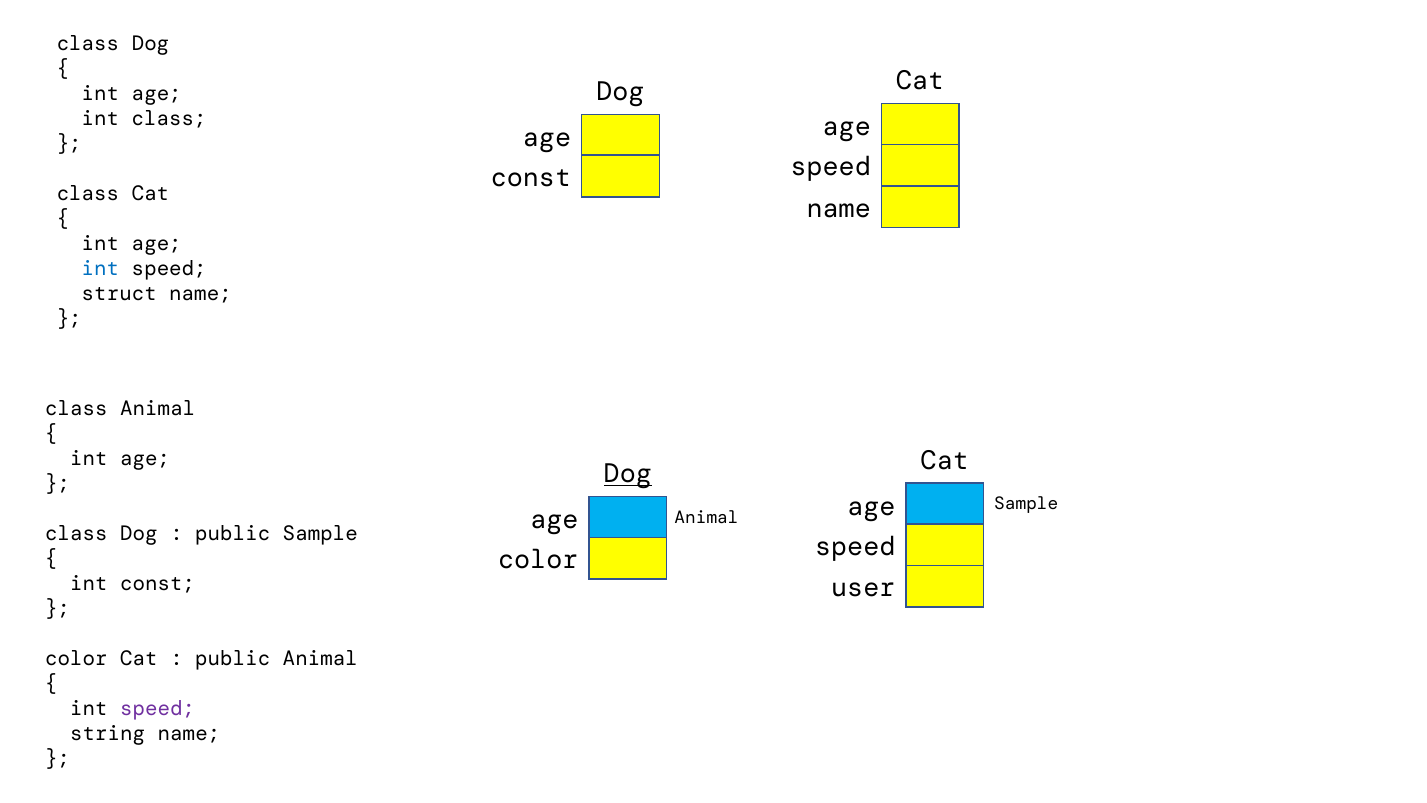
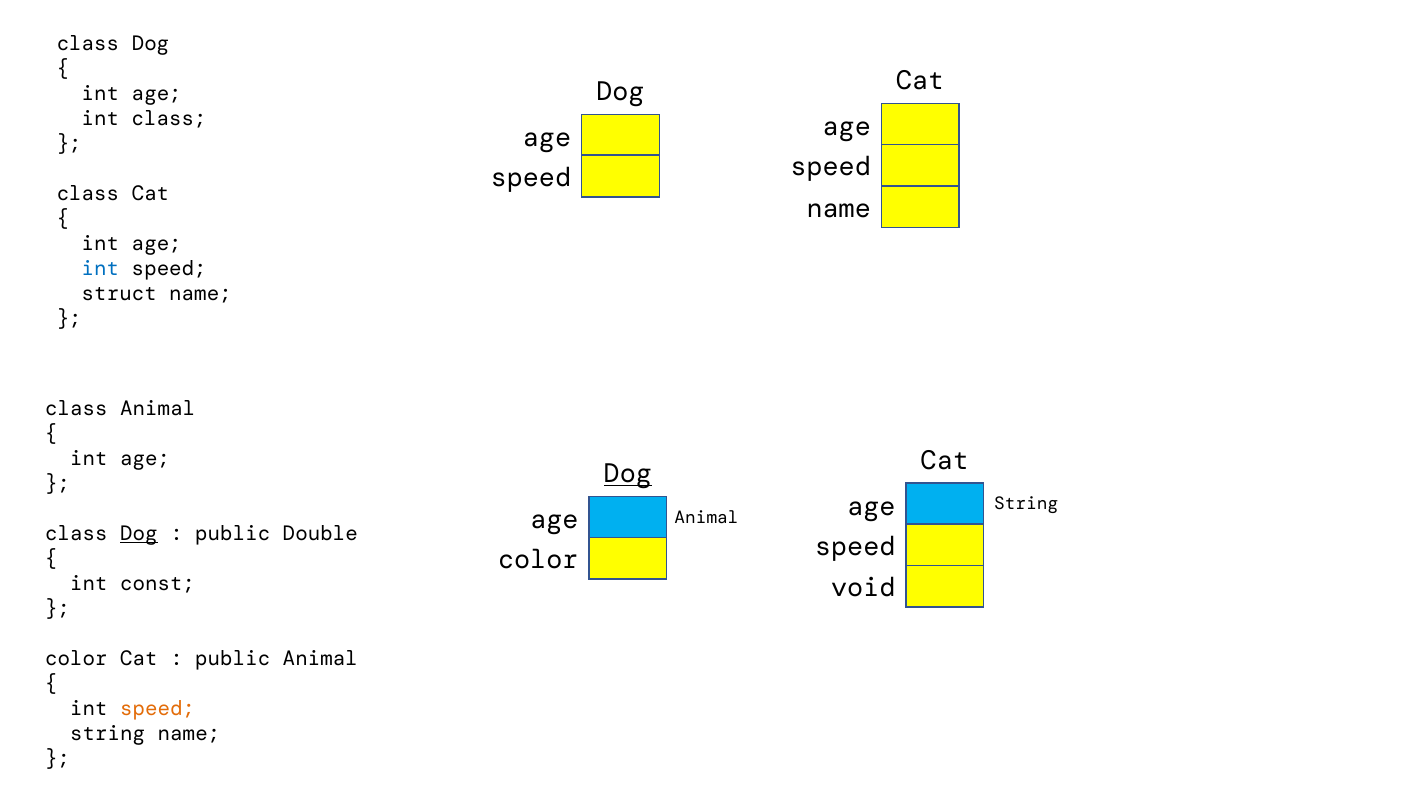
const: const -> speed (531, 178)
Sample: Sample -> String (1026, 503)
Dog underline: none -> present (139, 533)
public Sample: Sample -> Double (320, 533)
user: user -> void (863, 588)
speed colour: purple -> orange (158, 708)
